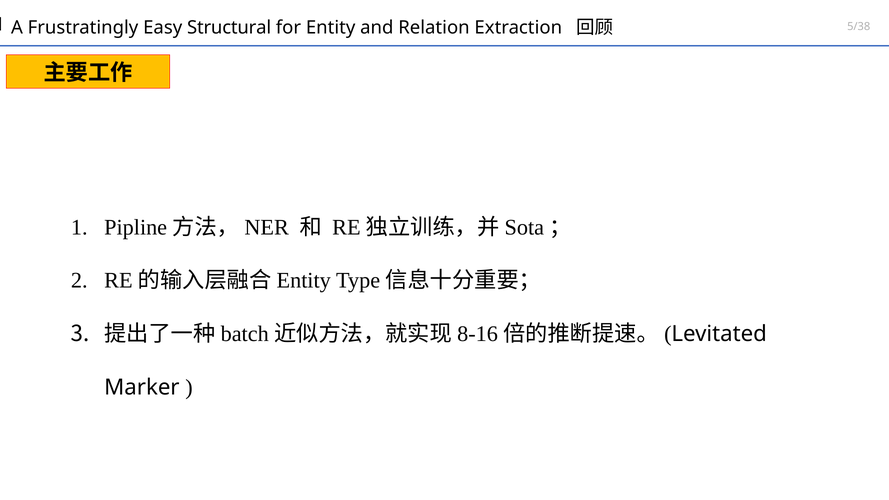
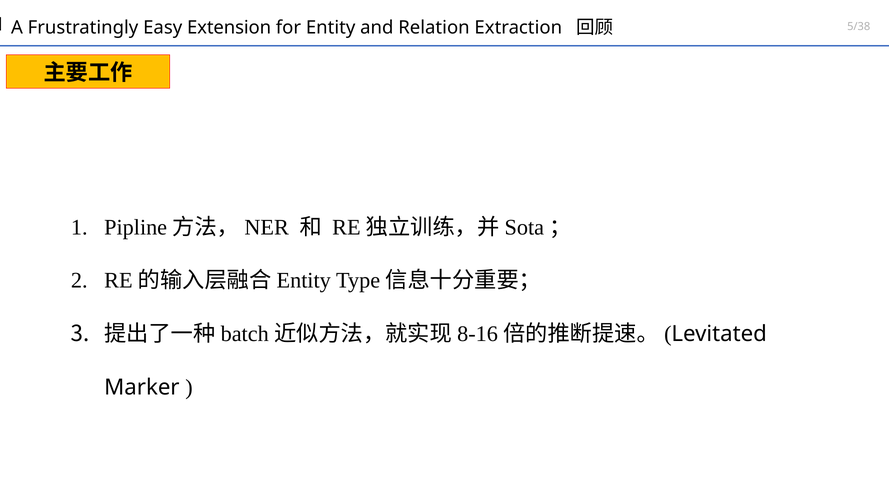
Structural: Structural -> Extension (229, 27)
